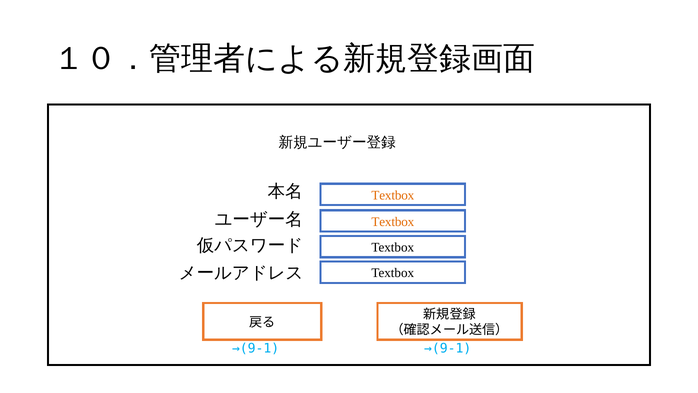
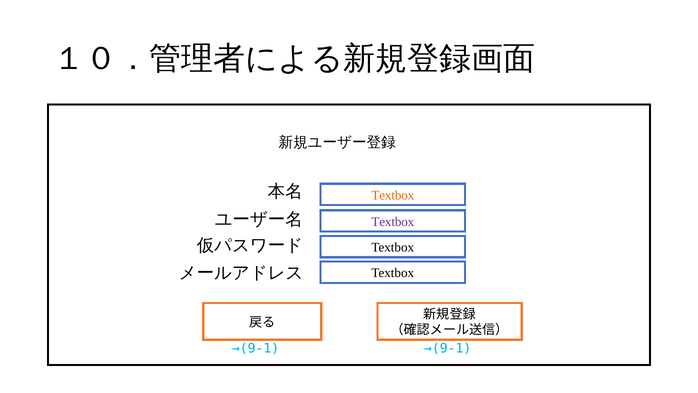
Textbox colour: orange -> purple (393, 222)
